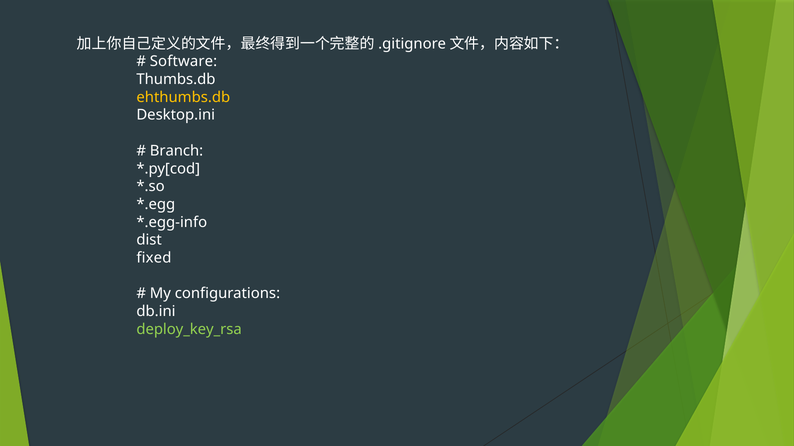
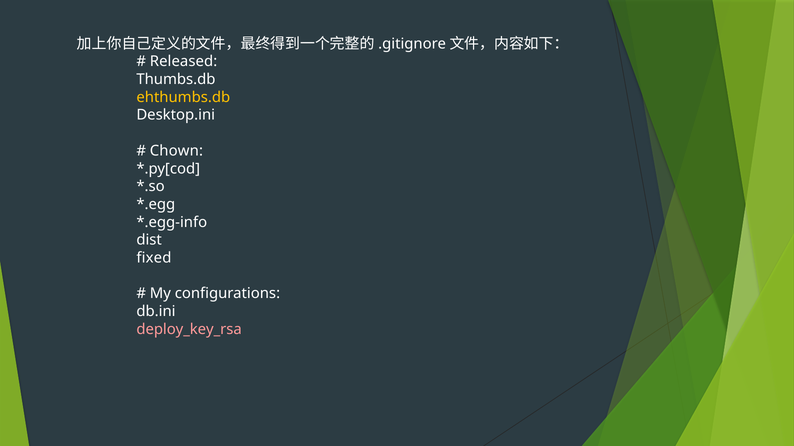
Software: Software -> Released (184, 62)
Branch: Branch -> Chown (176, 151)
deploy_key_rsa colour: light green -> pink (189, 330)
